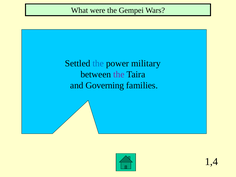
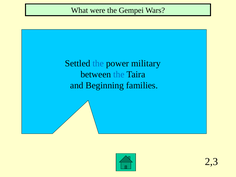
the colour: purple -> blue (119, 74)
Governing: Governing -> Beginning (105, 85)
1,4: 1,4 -> 2,3 (211, 162)
